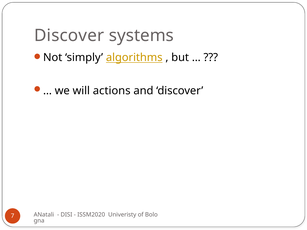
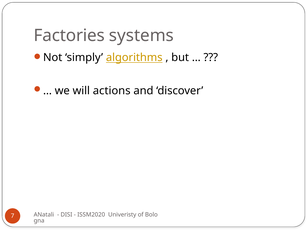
Discover: Discover -> Factories (69, 35)
